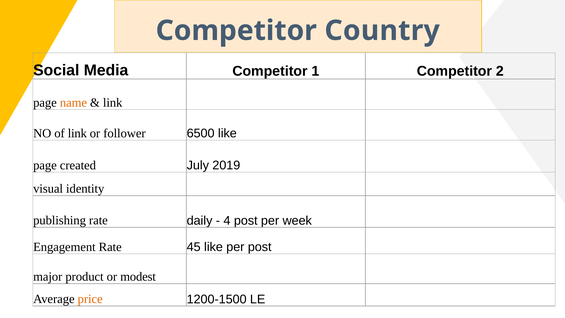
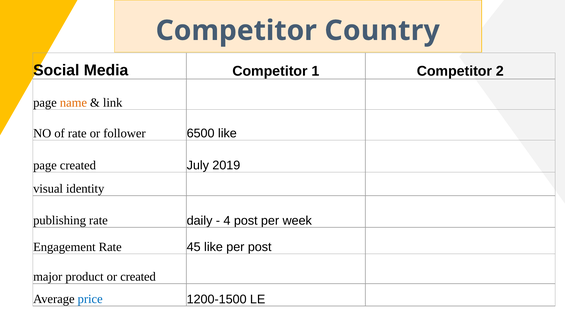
of link: link -> rate (77, 133)
or modest: modest -> created (138, 277)
price colour: orange -> blue (90, 299)
